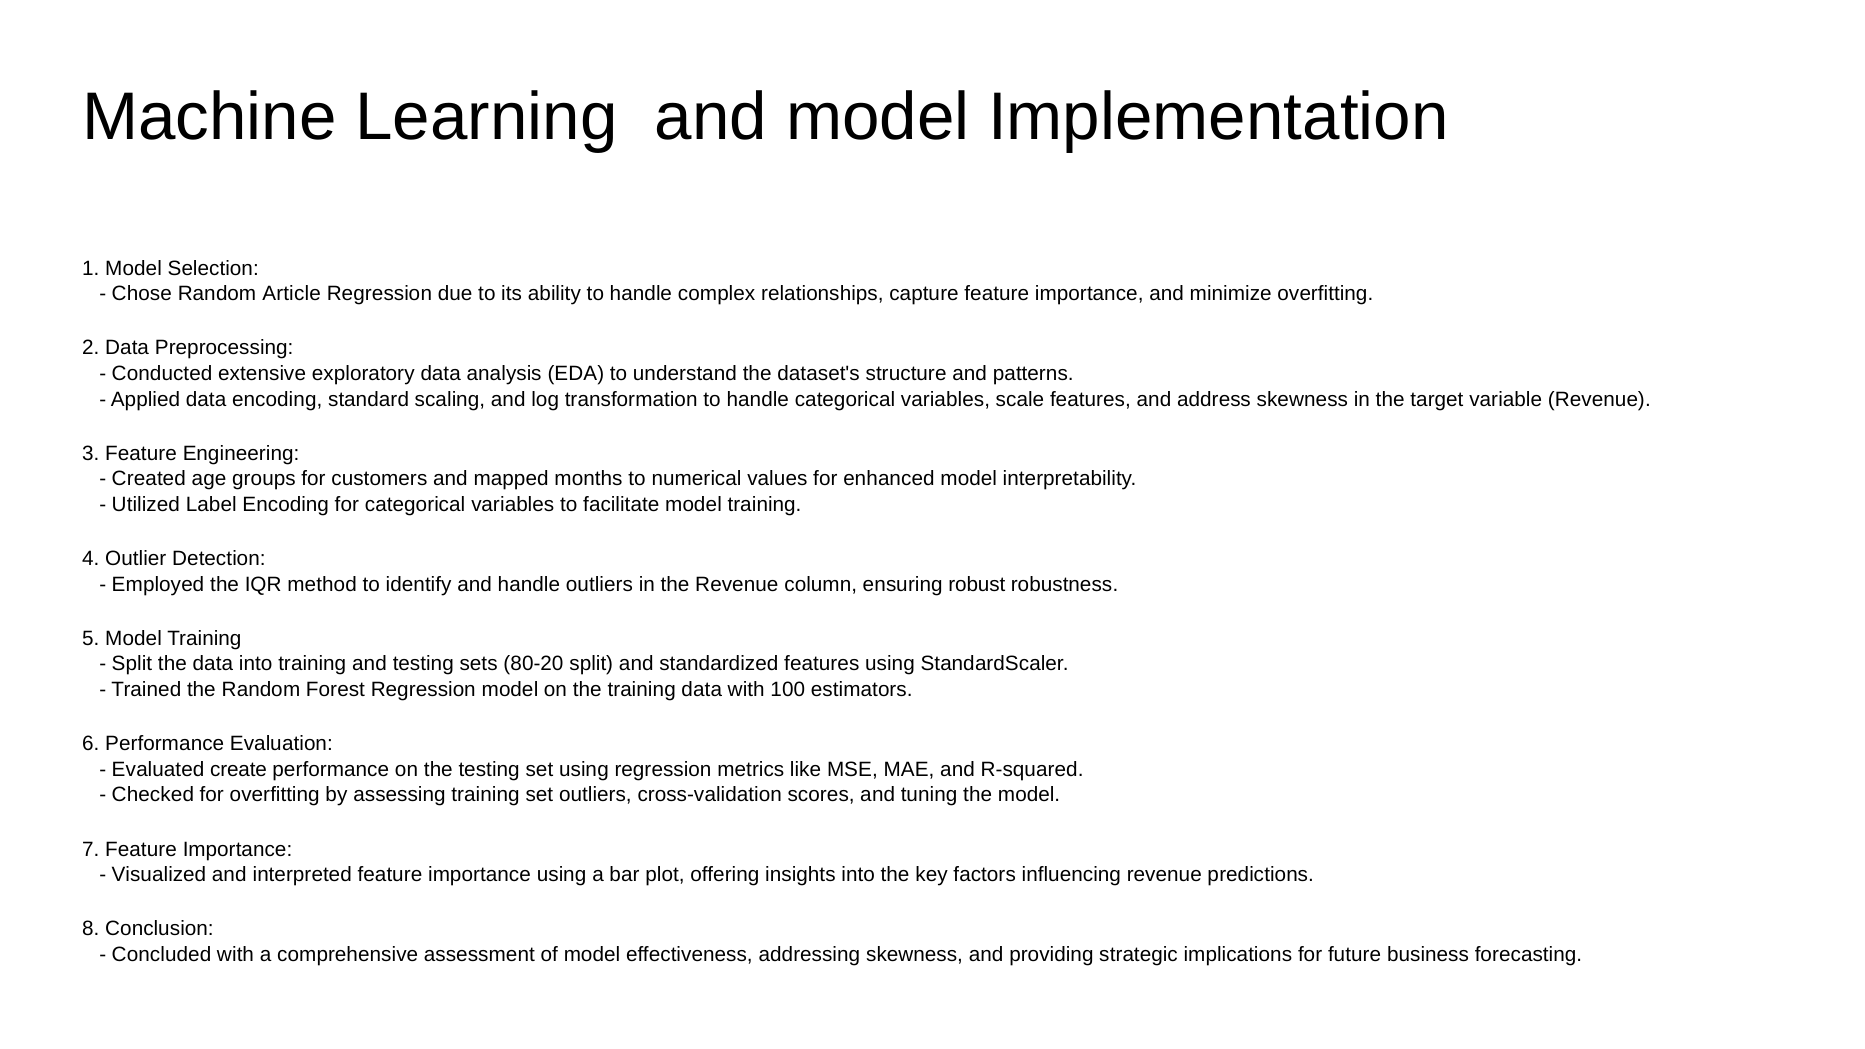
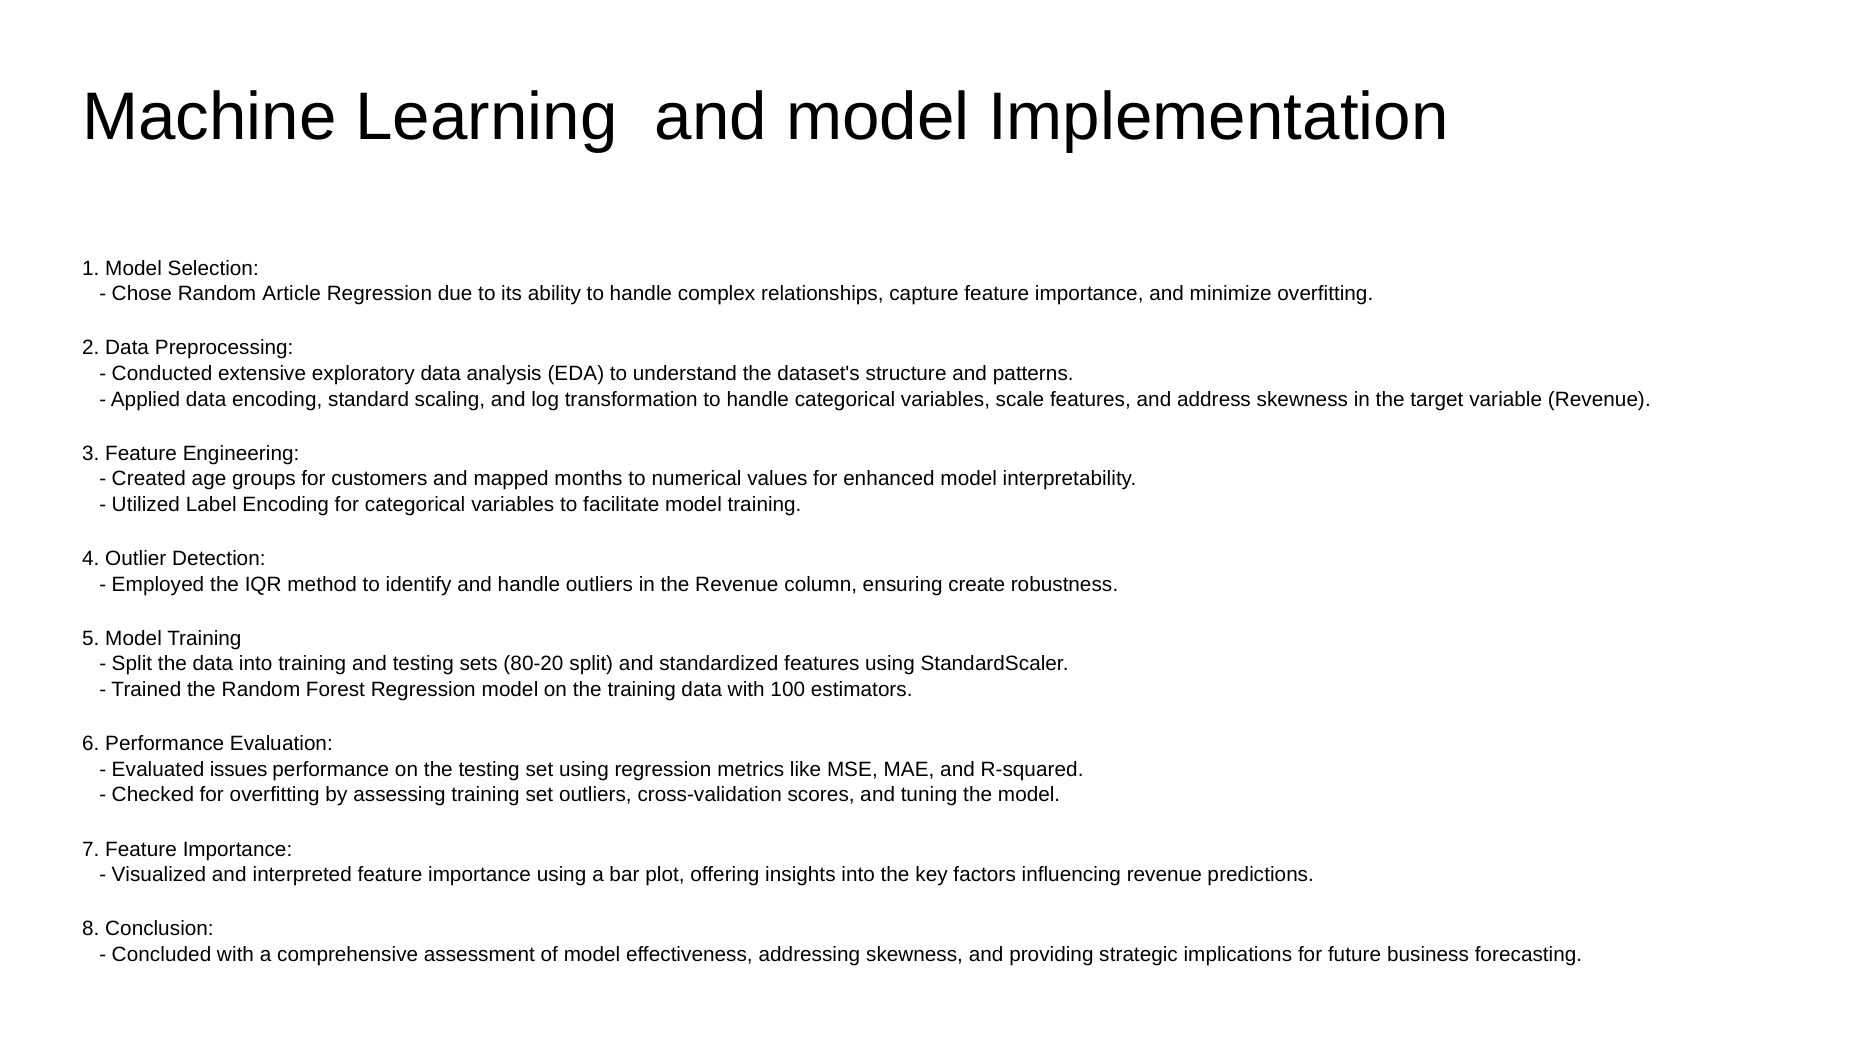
robust: robust -> create (977, 584)
create: create -> issues (239, 770)
